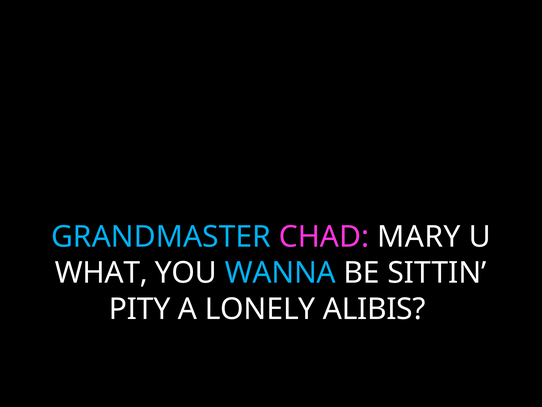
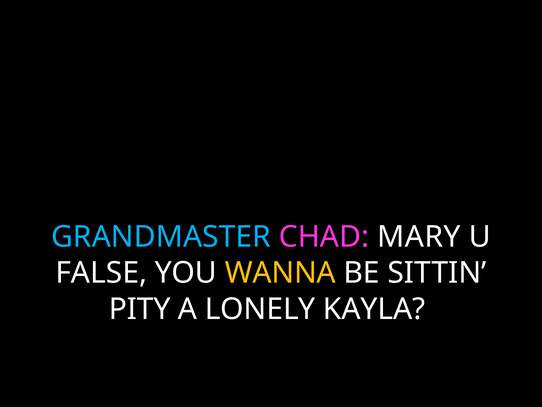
WHAT: WHAT -> FALSE (101, 273)
WANNA colour: light blue -> yellow (280, 273)
ALIBIS: ALIBIS -> KAYLA (374, 309)
